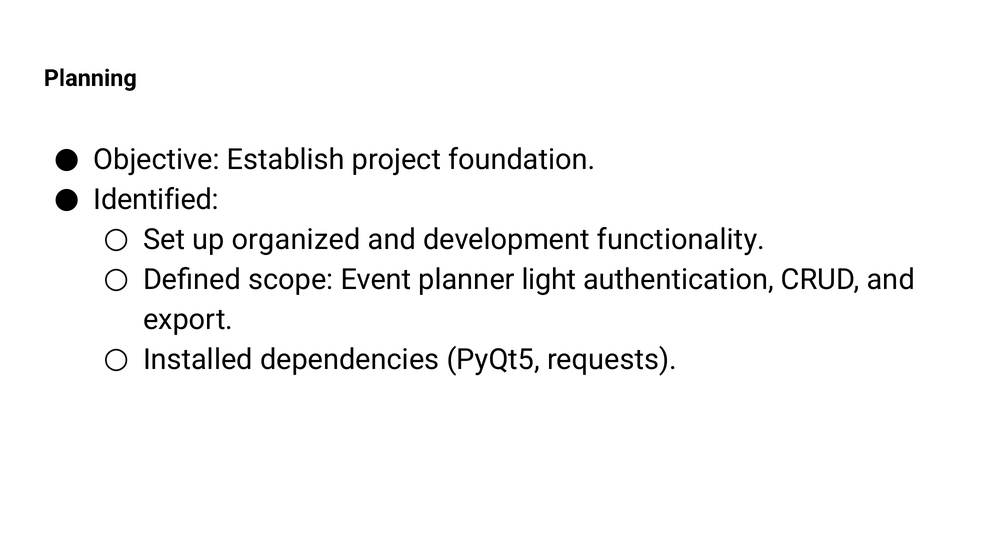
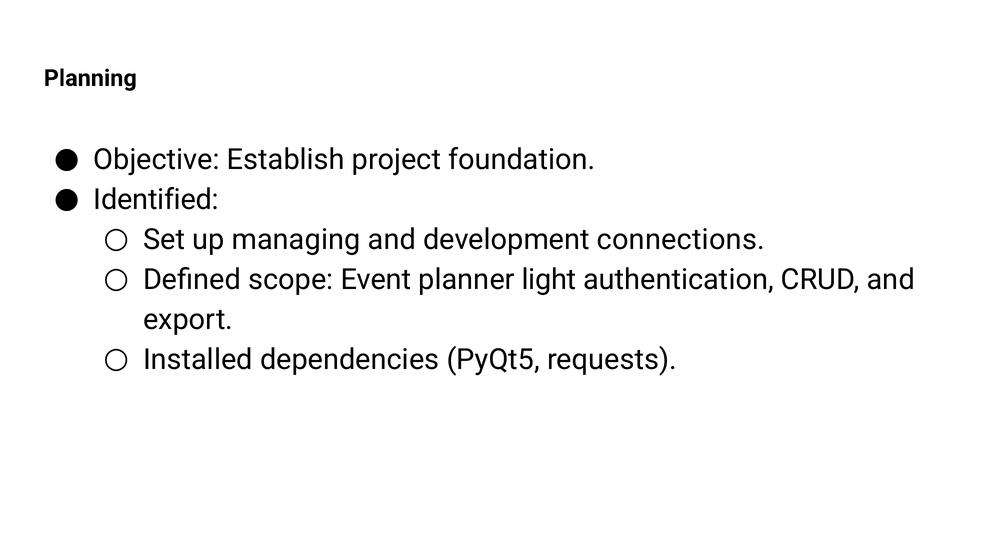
organized: organized -> managing (296, 240)
functionality: functionality -> connections (681, 240)
